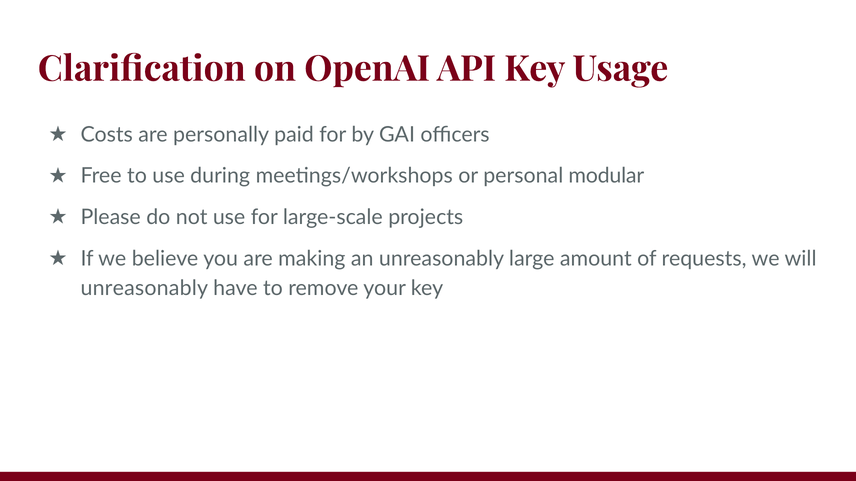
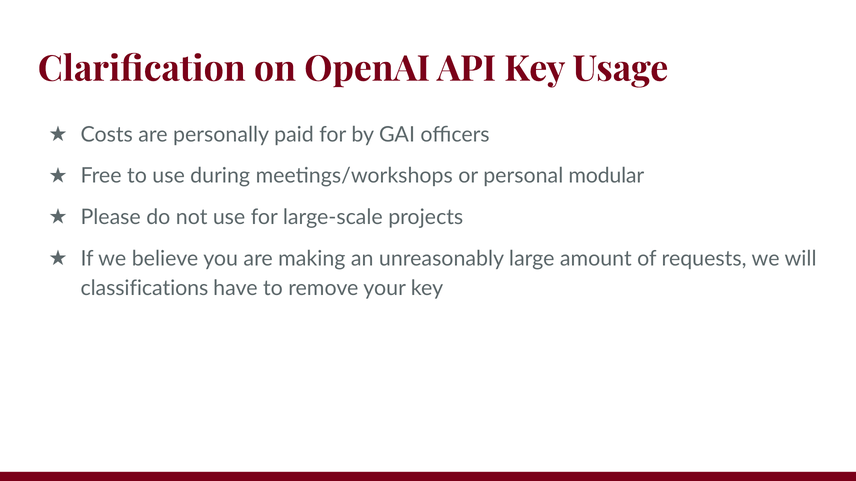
unreasonably: unreasonably -> classifications (144, 288)
